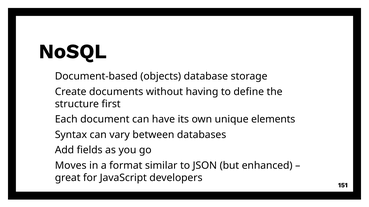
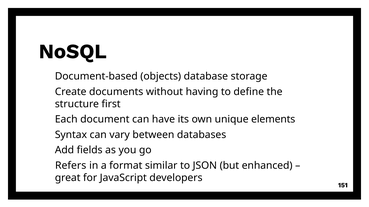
Moves: Moves -> Refers (71, 166)
